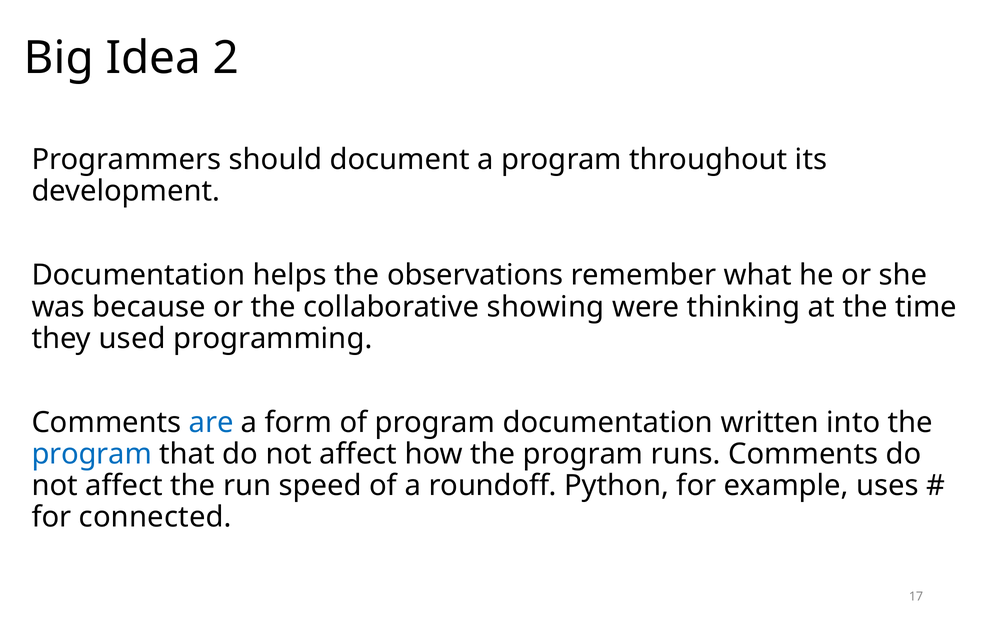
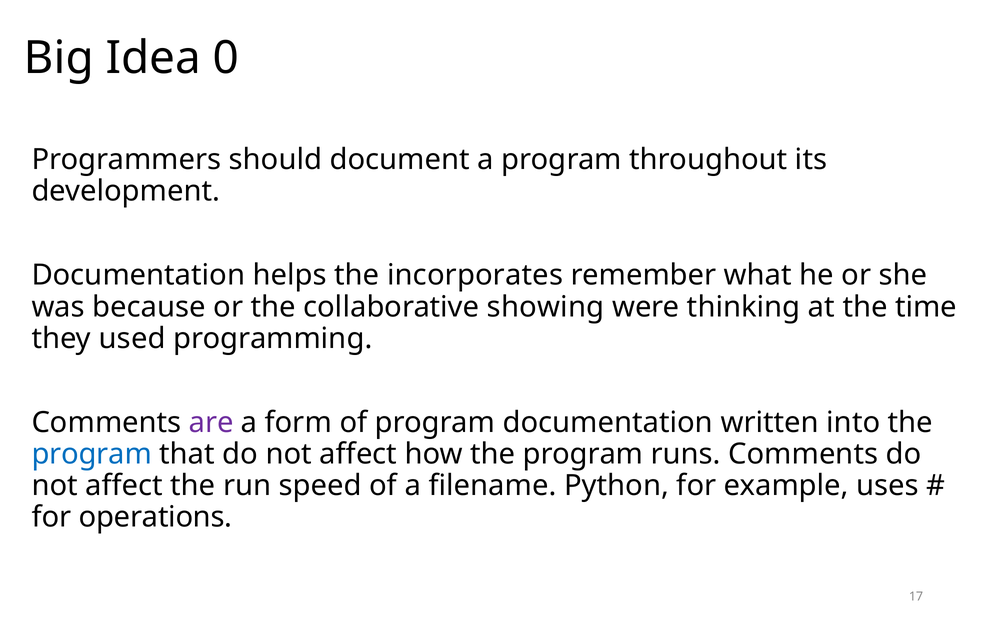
2: 2 -> 0 (226, 58)
observations: observations -> incorporates (475, 275)
are colour: blue -> purple (211, 423)
roundoff: roundoff -> filename (493, 486)
connected: connected -> operations (156, 517)
